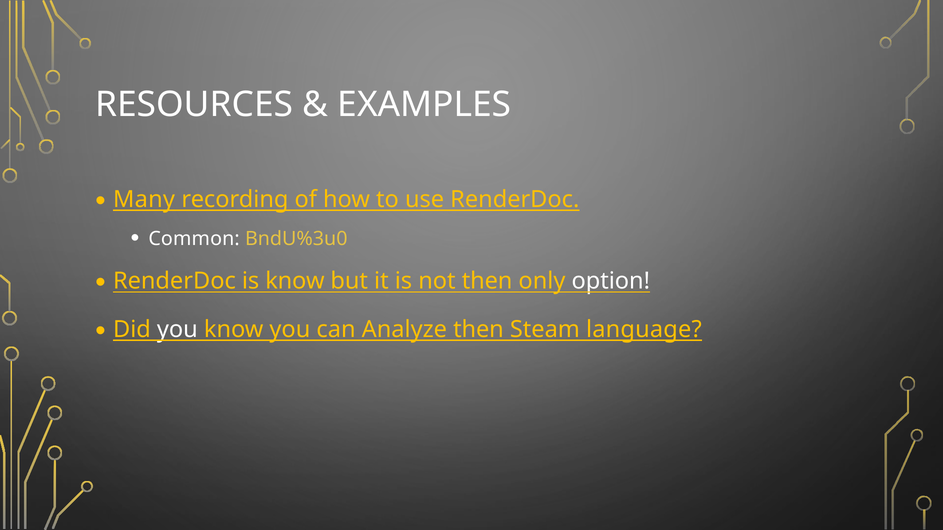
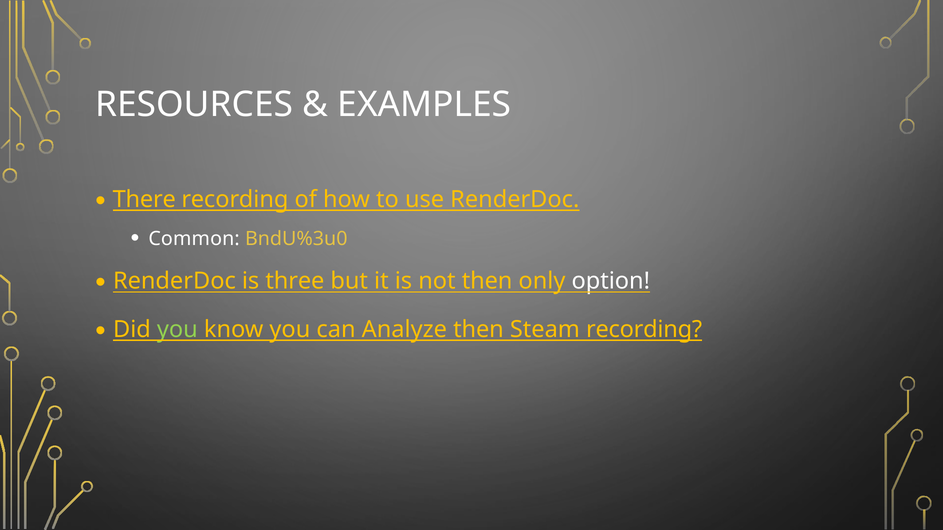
Many: Many -> There (144, 200)
is know: know -> three (295, 281)
you colour: white -> light green (177, 330)
Steam language: language -> recording (644, 330)
